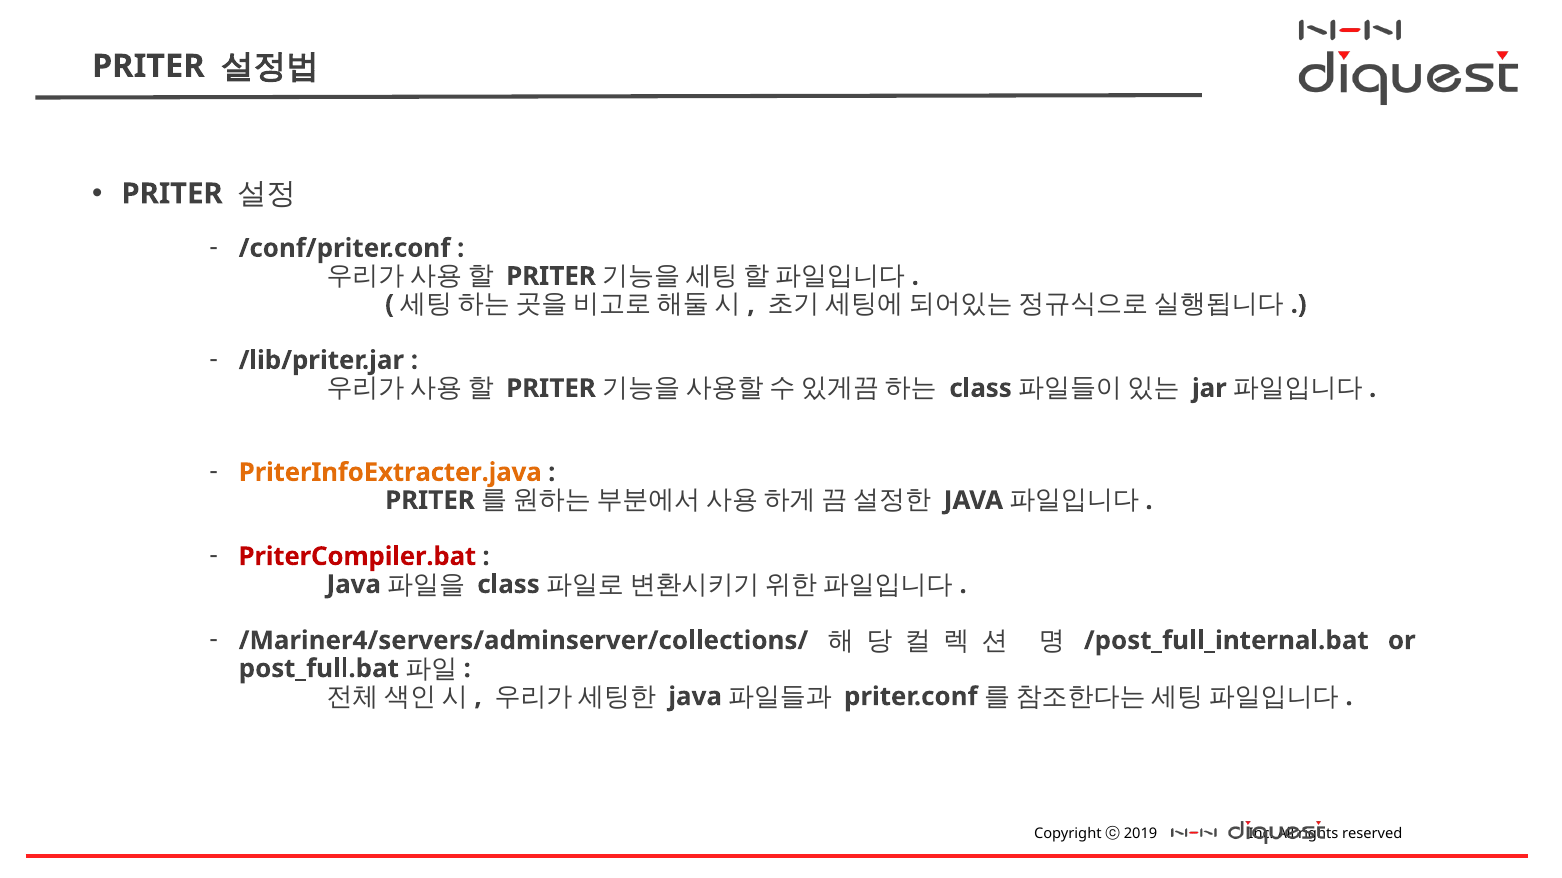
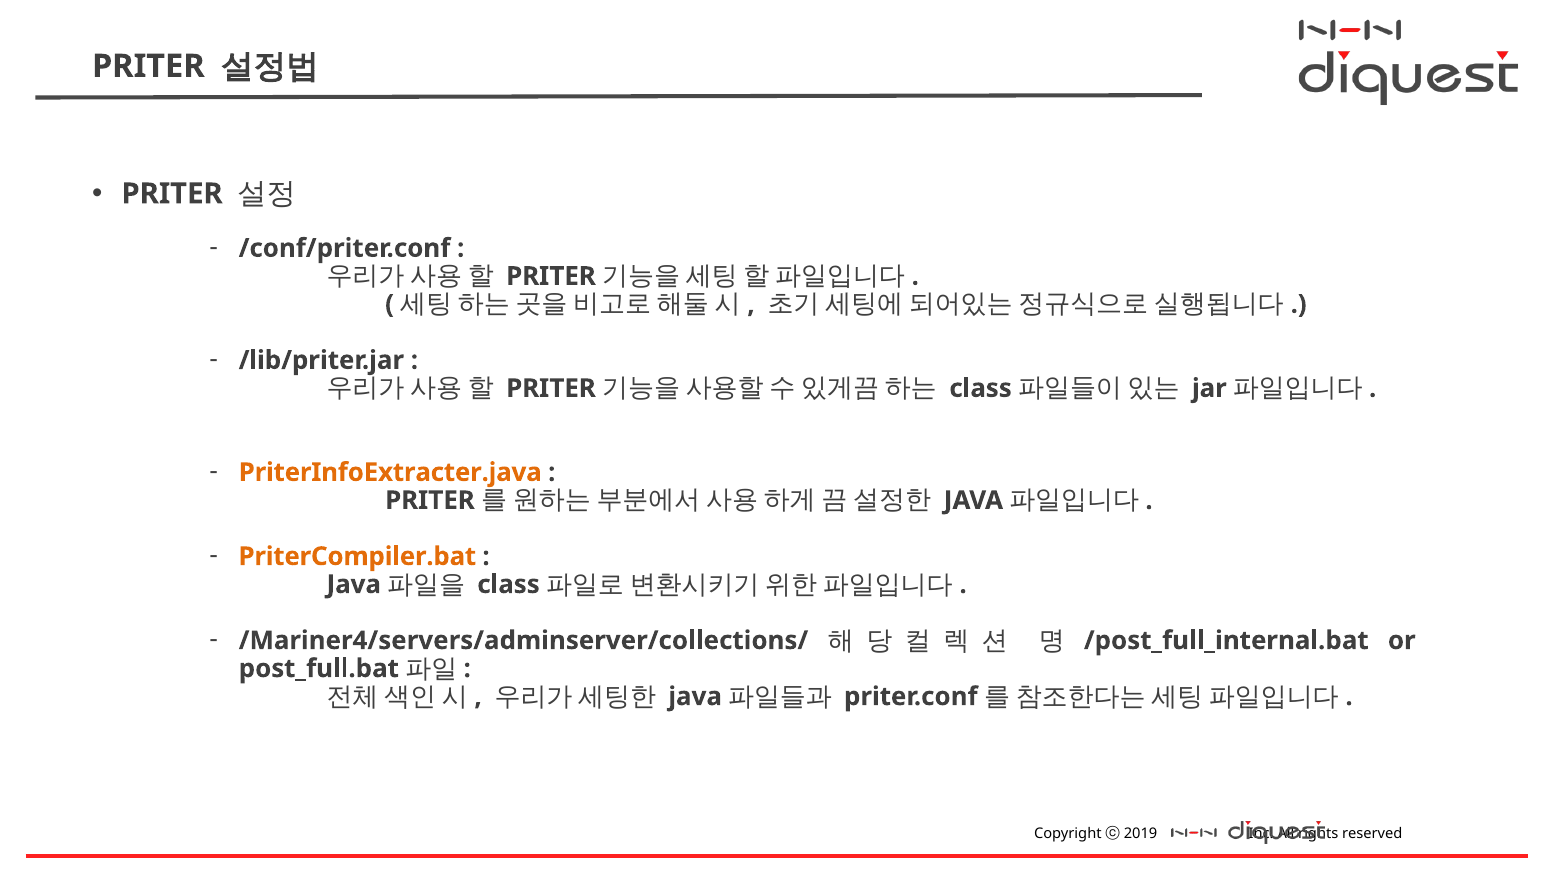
PriterCompiler.bat colour: red -> orange (357, 557)
